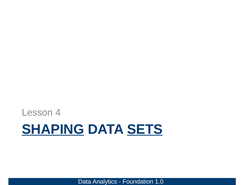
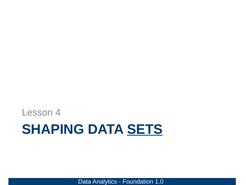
SHAPING underline: present -> none (53, 129)
